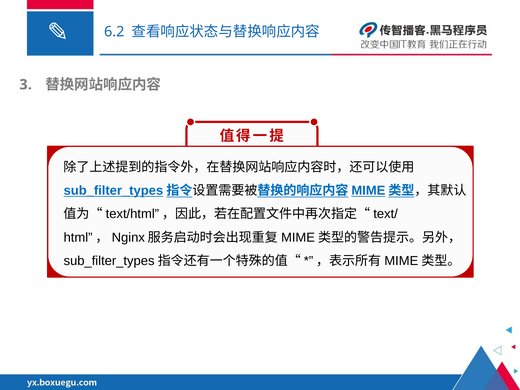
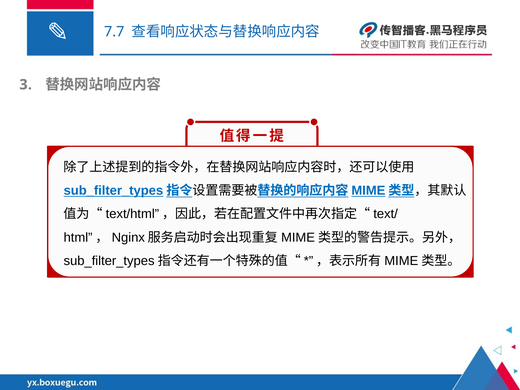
6.2: 6.2 -> 7.7 (114, 32)
